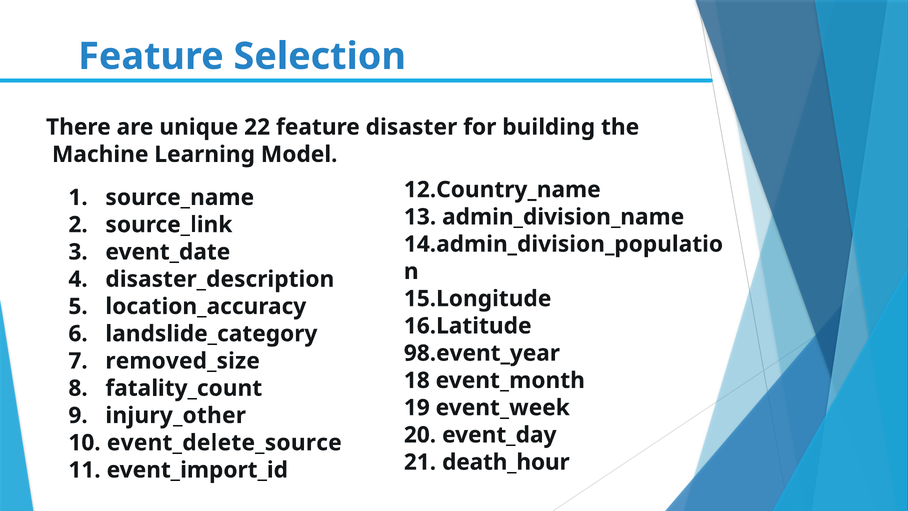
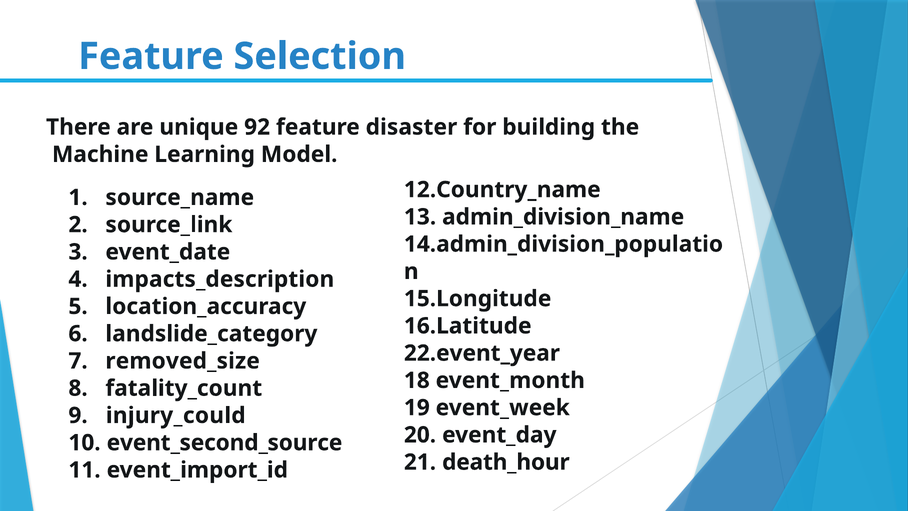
22: 22 -> 92 (257, 127)
disaster_description: disaster_description -> impacts_description (220, 279)
98.event_year: 98.event_year -> 22.event_year (482, 353)
injury_other: injury_other -> injury_could (176, 415)
event_delete_source: event_delete_source -> event_second_source (224, 443)
